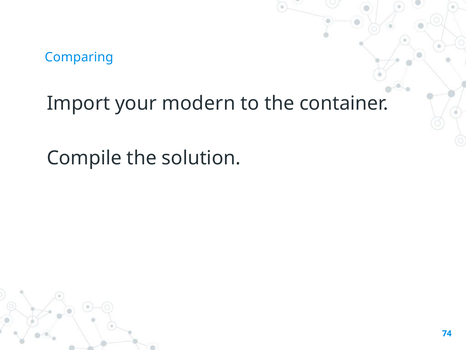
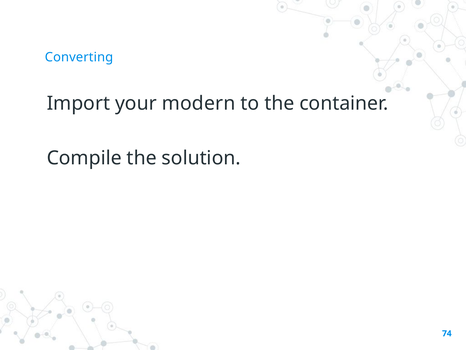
Comparing: Comparing -> Converting (79, 57)
